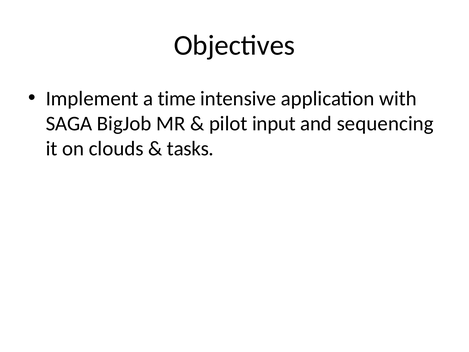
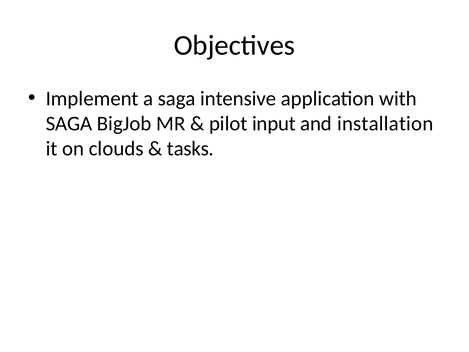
a time: time -> saga (177, 98)
sequencing: sequencing -> installation (385, 123)
